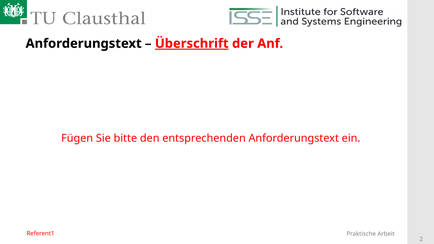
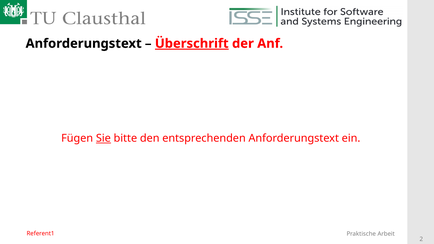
Sie underline: none -> present (103, 138)
